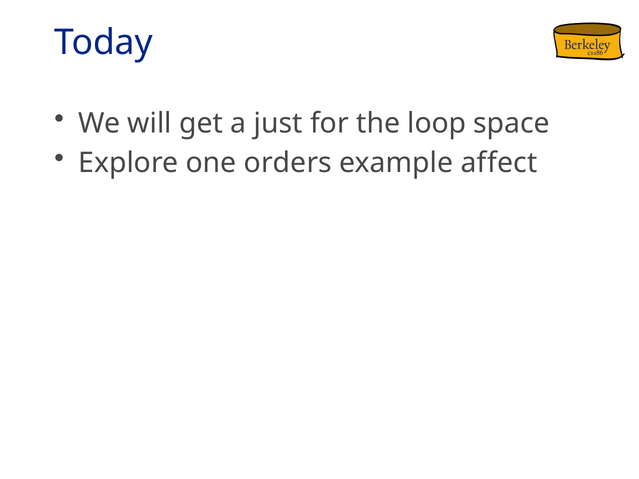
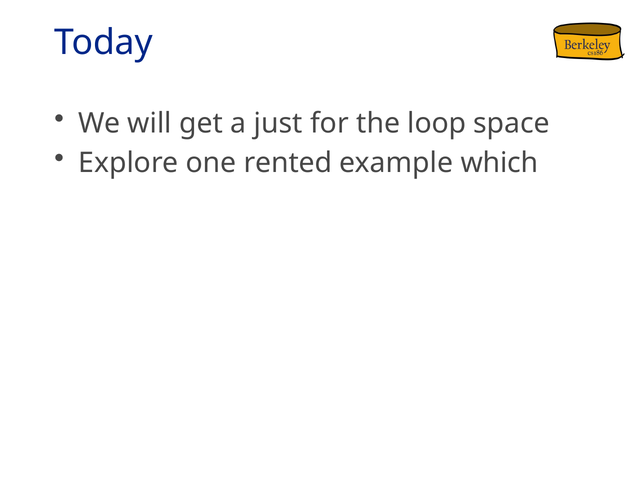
orders: orders -> rented (288, 163)
affect: affect -> which (499, 163)
